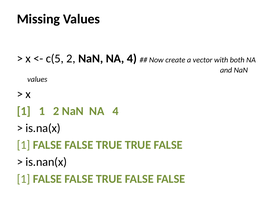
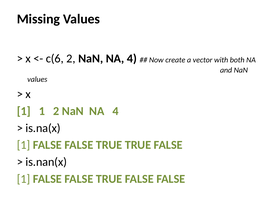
c(5: c(5 -> c(6 (55, 58)
